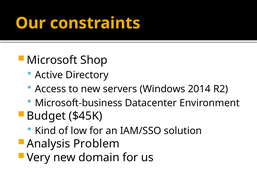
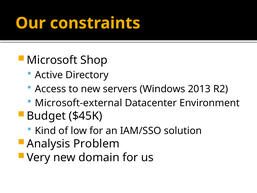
2014: 2014 -> 2013 (199, 89)
Microsoft-business: Microsoft-business -> Microsoft-external (79, 103)
